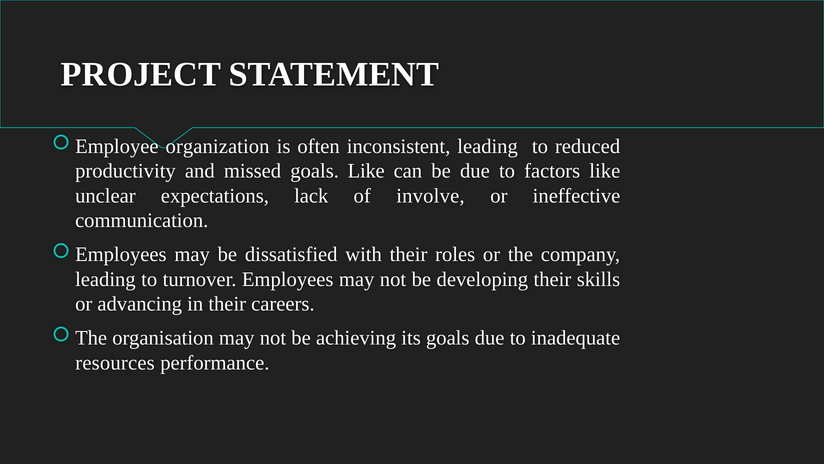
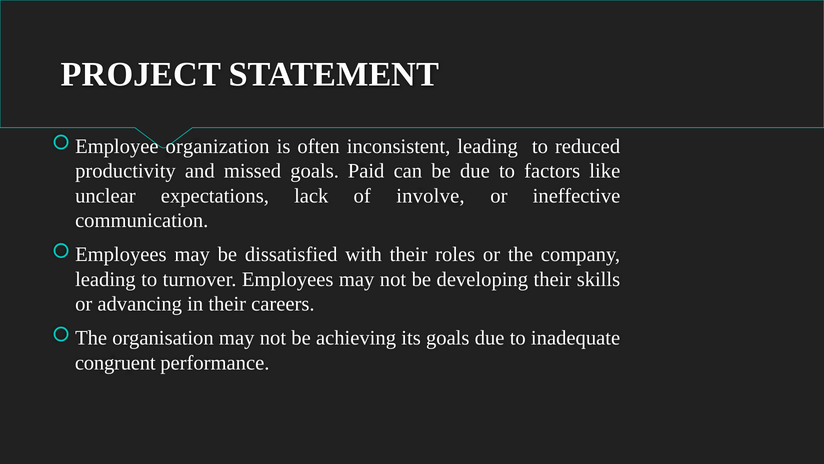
goals Like: Like -> Paid (366, 171)
resources: resources -> congruent (115, 362)
